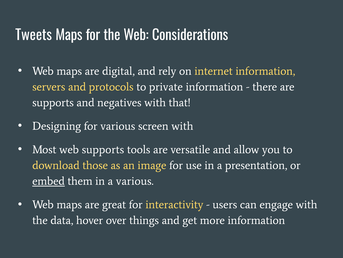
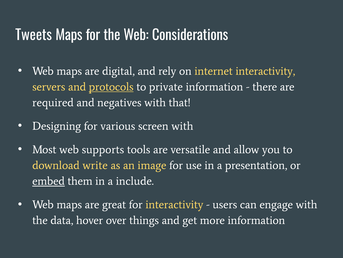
internet information: information -> interactivity (265, 71)
protocols underline: none -> present (111, 87)
supports: supports -> required (53, 102)
those: those -> write (95, 165)
a various: various -> include (135, 181)
